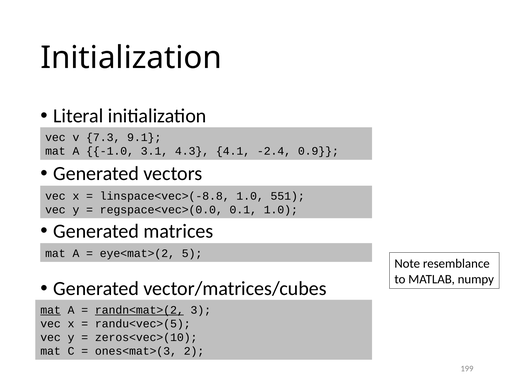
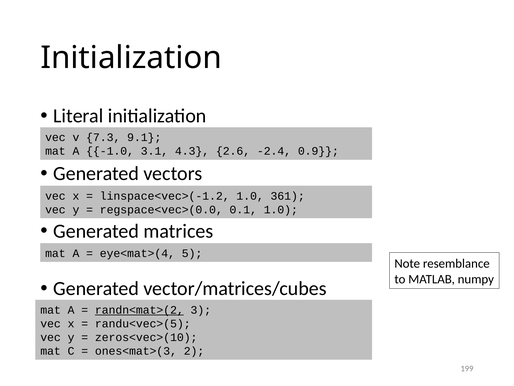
4.1: 4.1 -> 2.6 (233, 151)
linspace<vec>(-8.8: linspace<vec>(-8.8 -> linspace<vec>(-1.2 (165, 196)
551: 551 -> 361 (288, 196)
eye<mat>(2: eye<mat>(2 -> eye<mat>(4 (137, 253)
mat underline: present -> none (51, 310)
